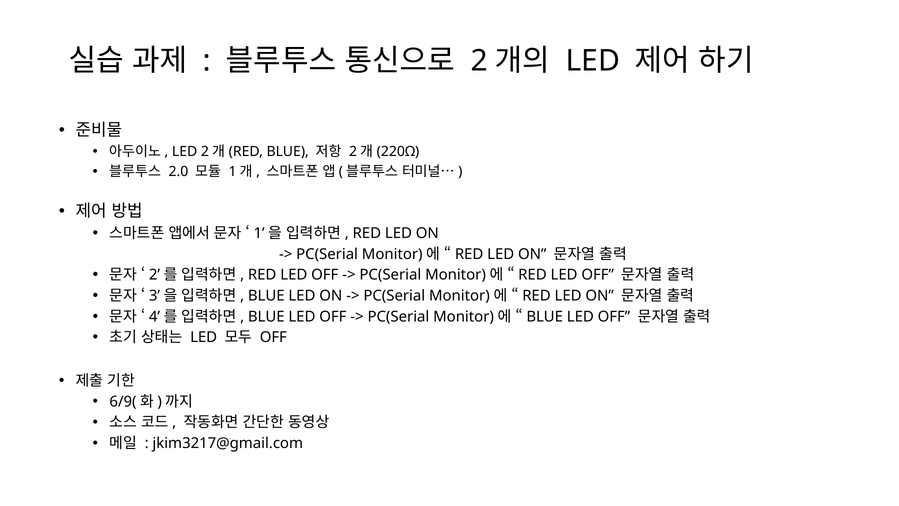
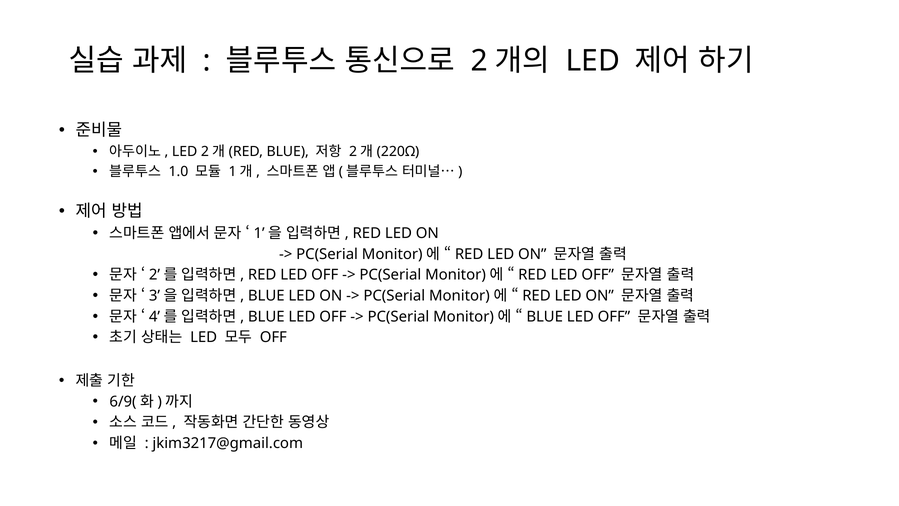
2.0: 2.0 -> 1.0 (178, 171)
